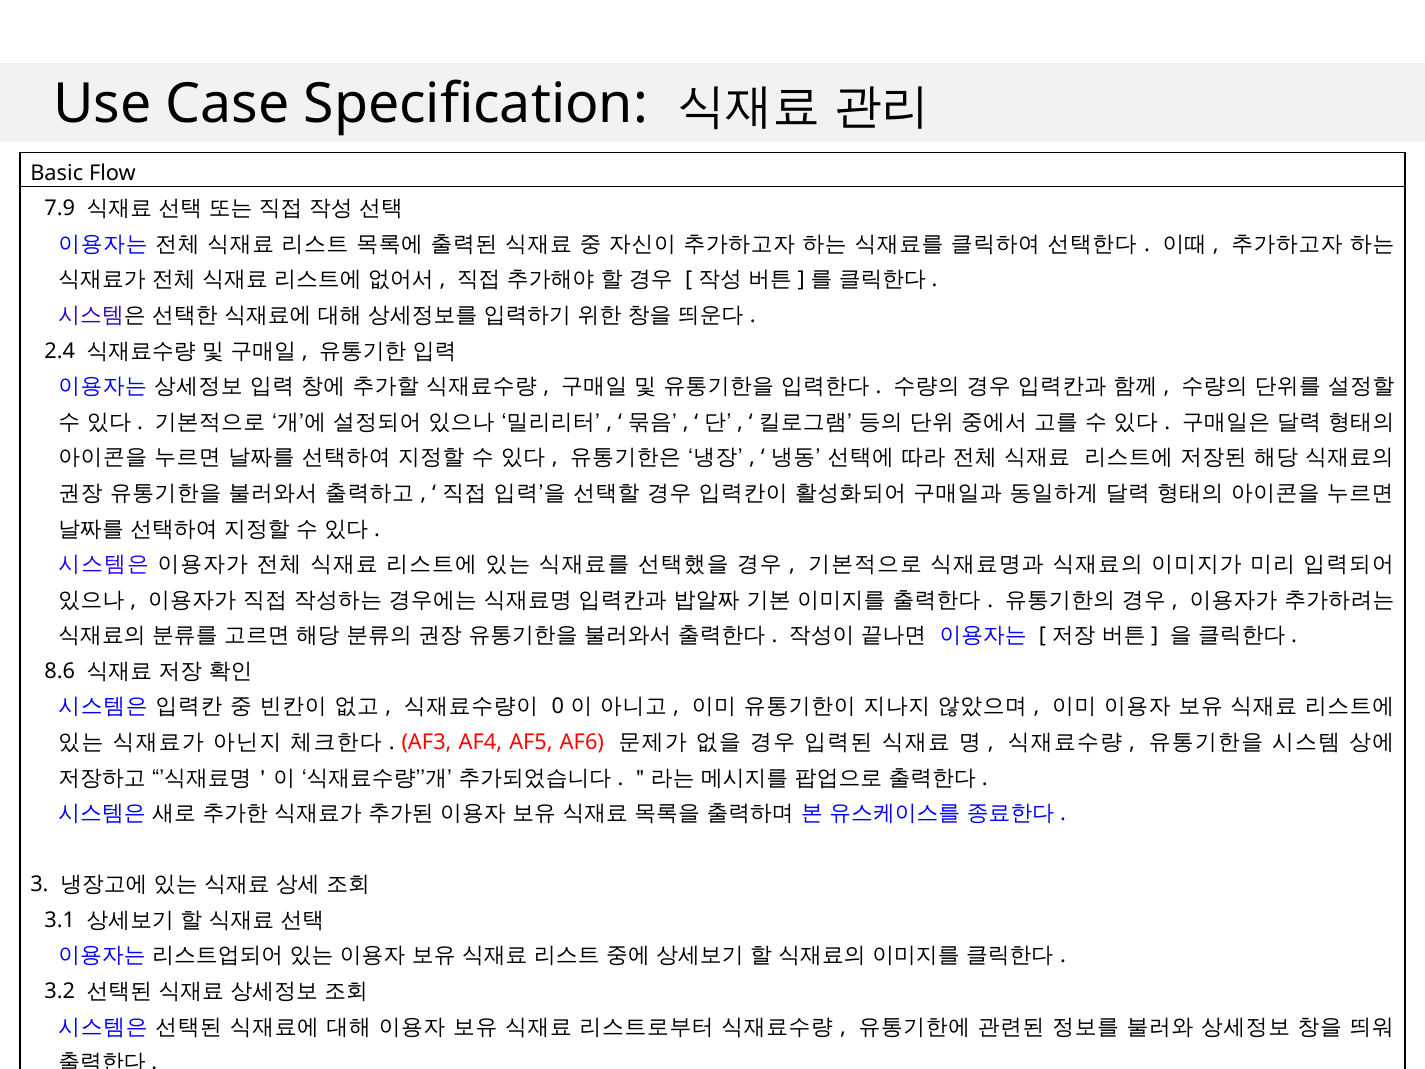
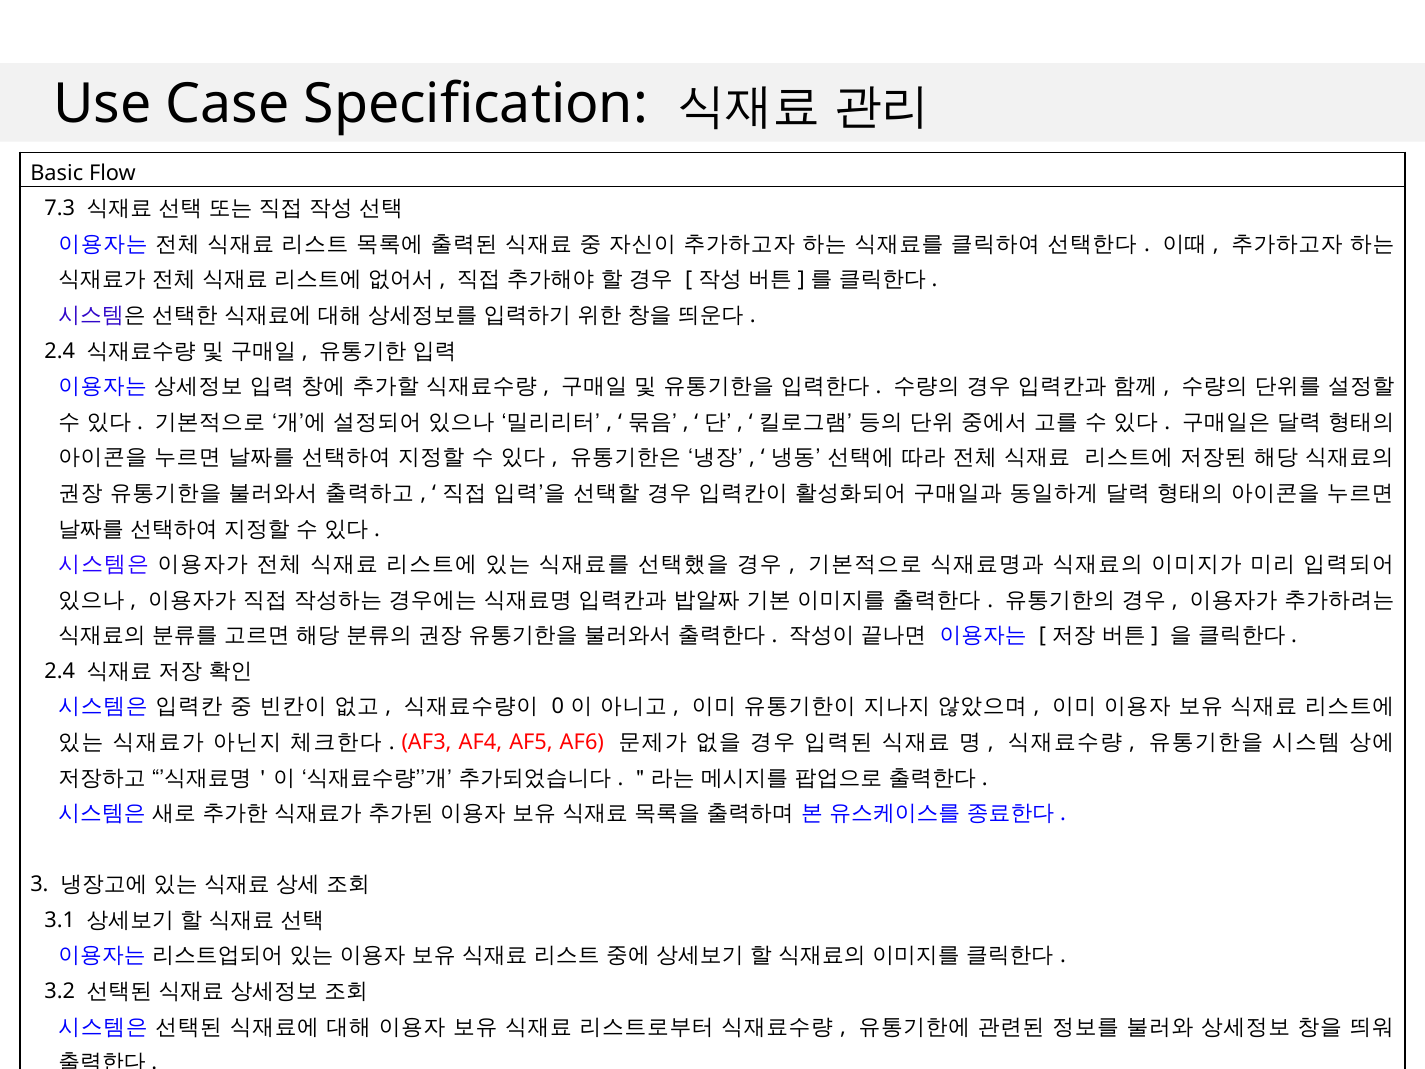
7.9: 7.9 -> 7.3 (60, 209)
8.6: 8.6 -> 2.4 (60, 671)
